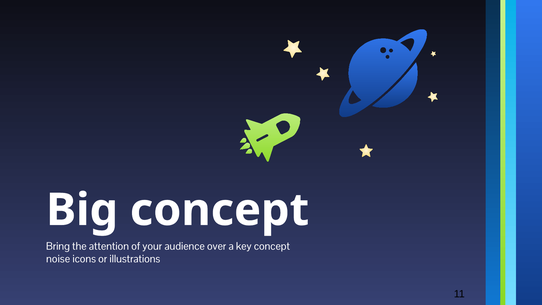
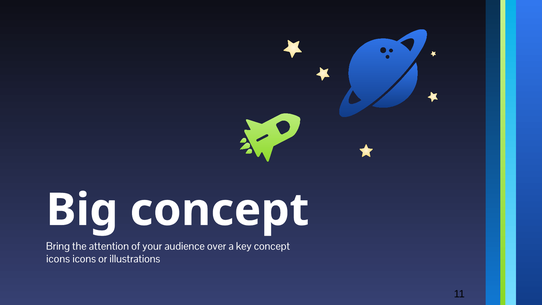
noise: noise -> icons (58, 259)
